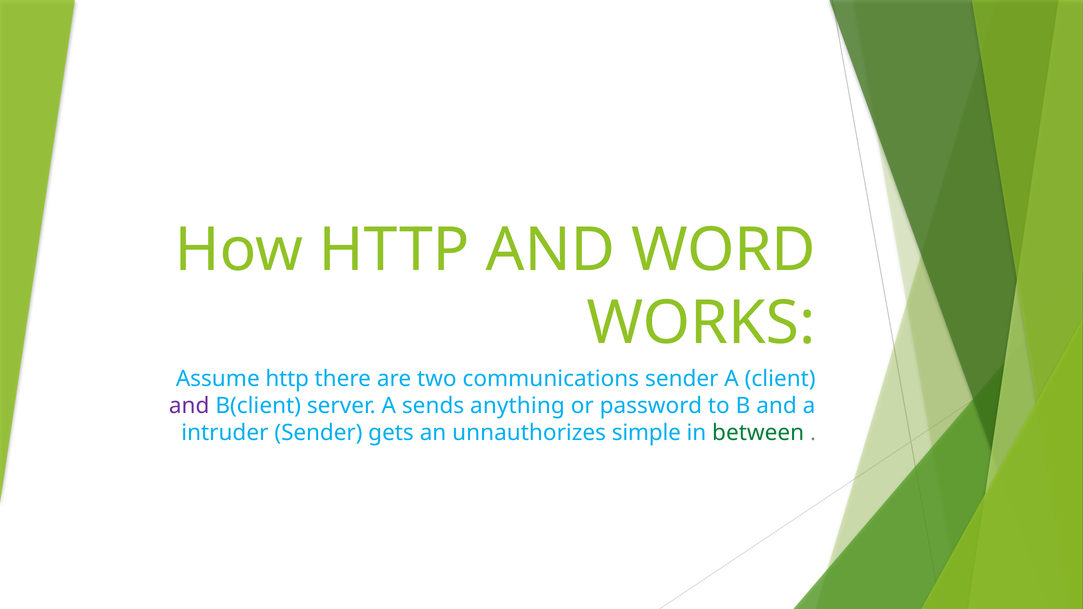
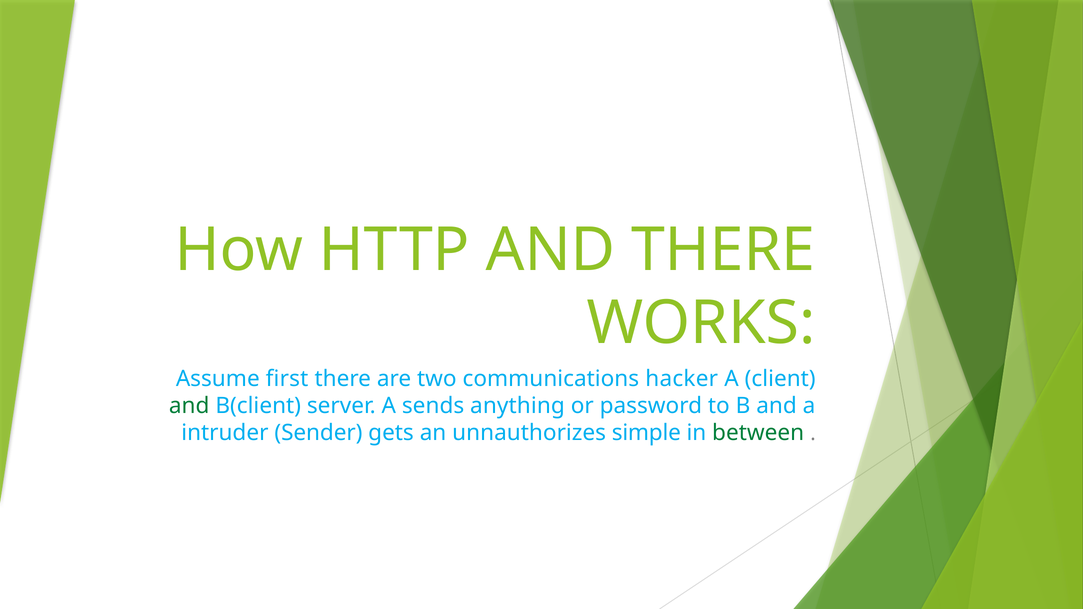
AND WORD: WORD -> THERE (723, 250)
Assume http: http -> first (287, 379)
communications sender: sender -> hacker (682, 379)
and colour: purple -> green (189, 406)
